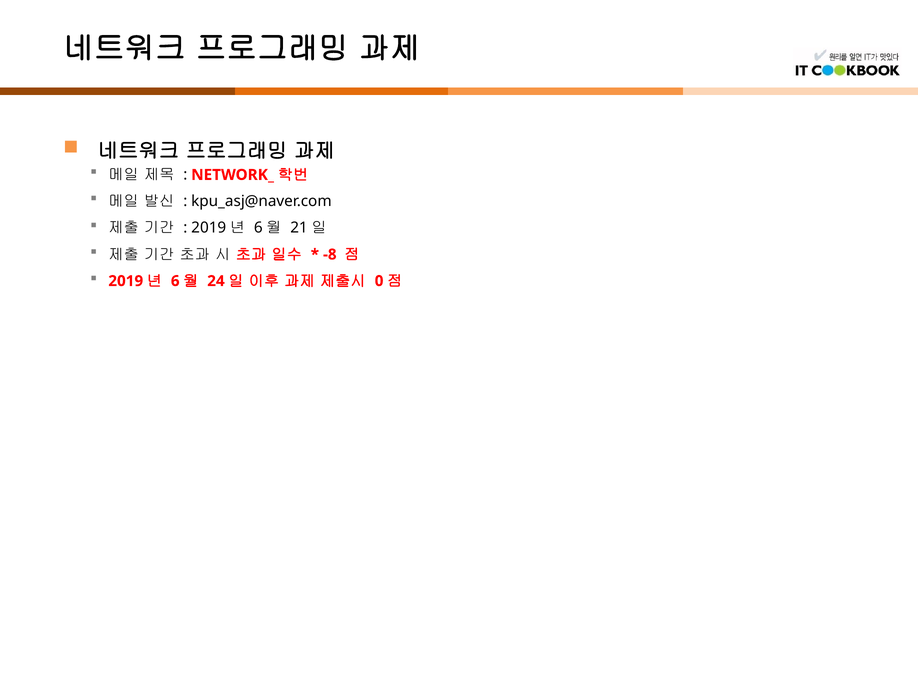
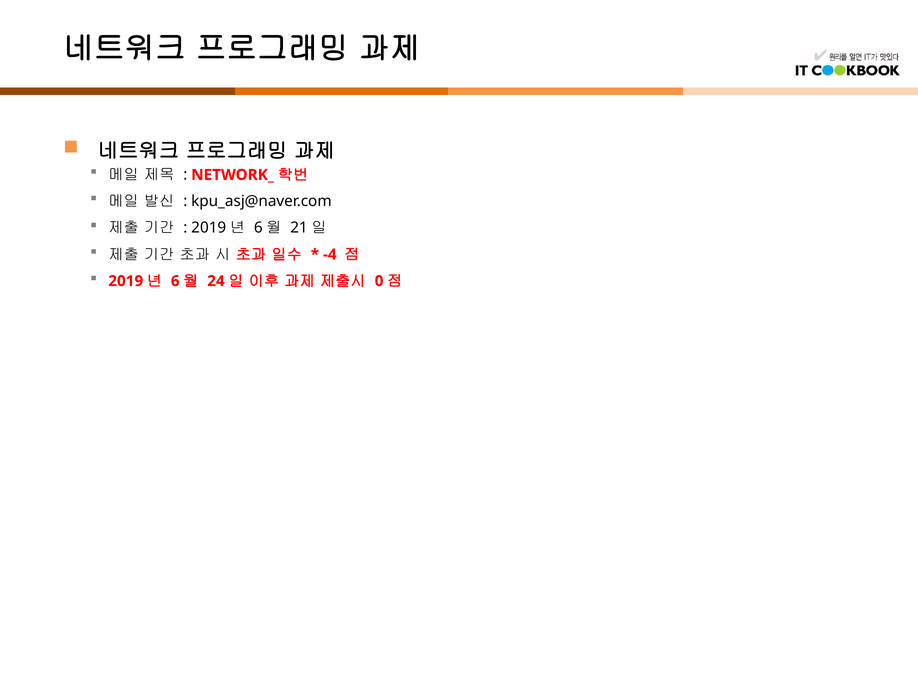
-8: -8 -> -4 (330, 254)
